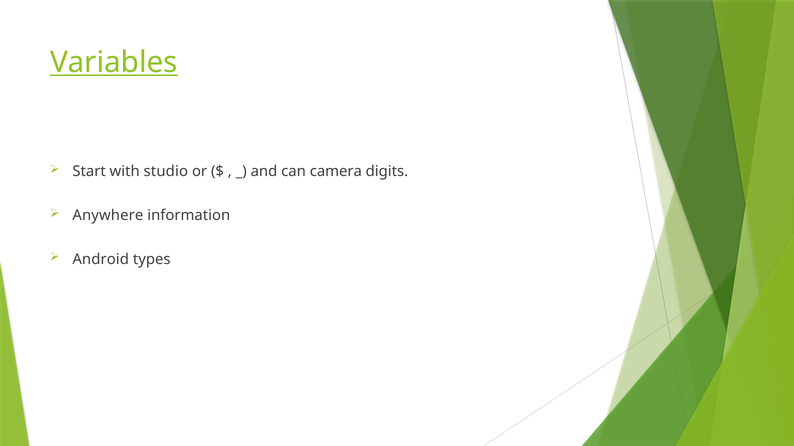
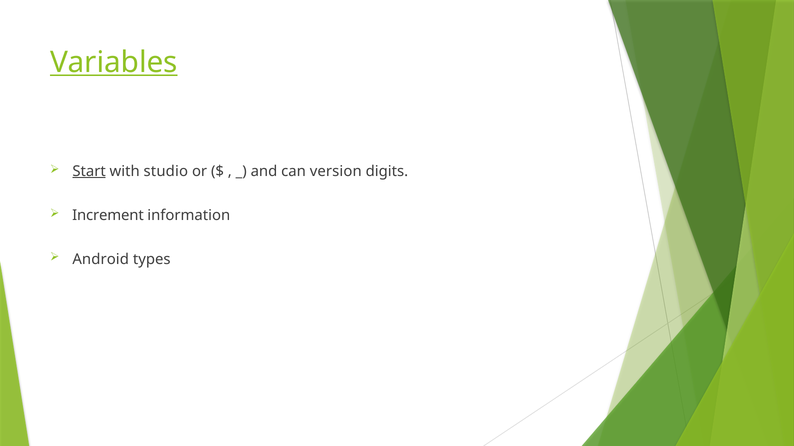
Start underline: none -> present (89, 172)
camera: camera -> version (336, 172)
Anywhere: Anywhere -> Increment (108, 216)
